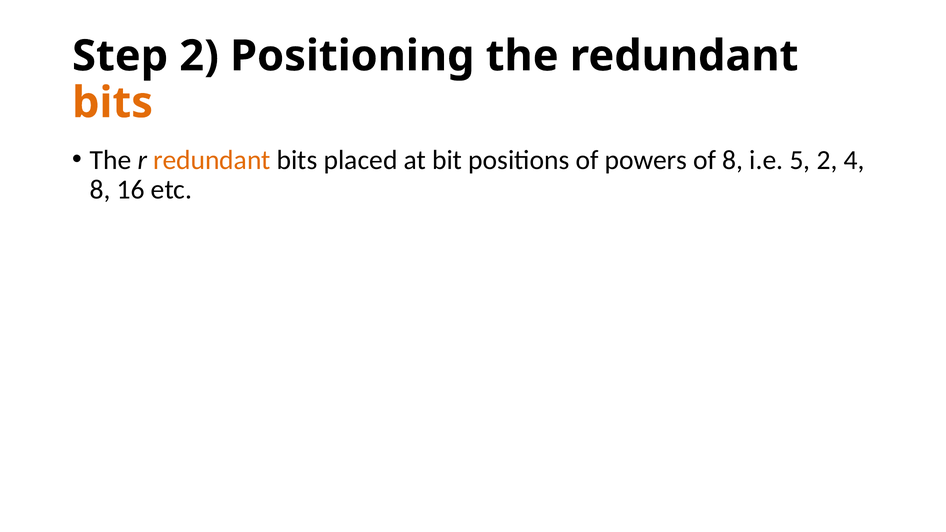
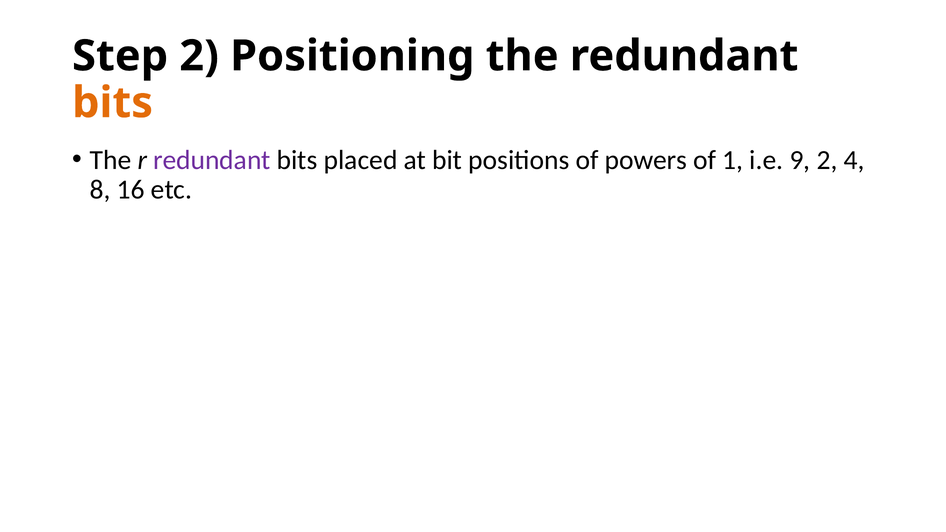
redundant colour: orange -> purple (212, 160)
of 8: 8 -> 1 (733, 160)
5: 5 -> 9 (800, 160)
